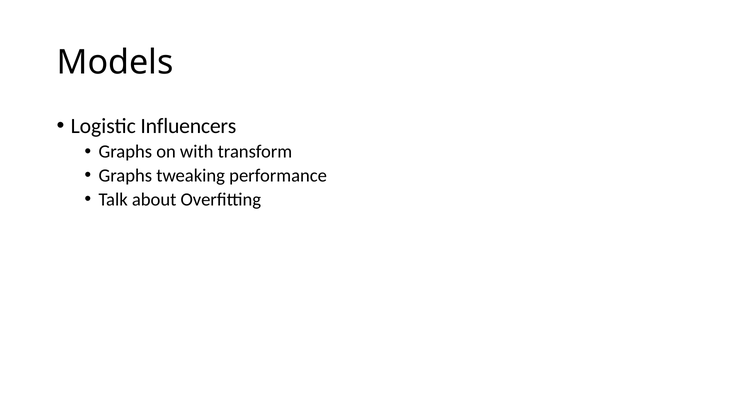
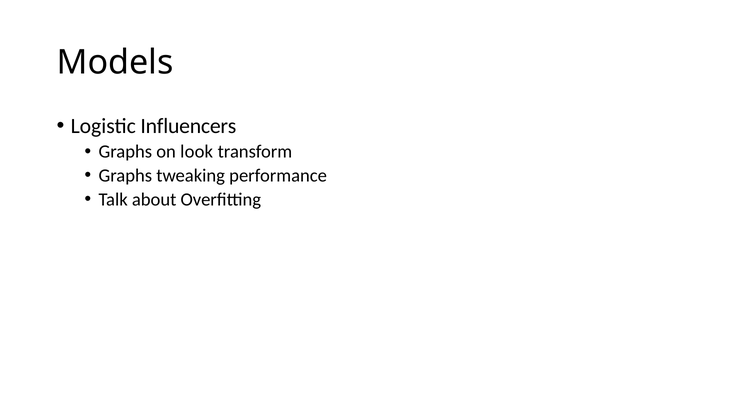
with: with -> look (197, 151)
